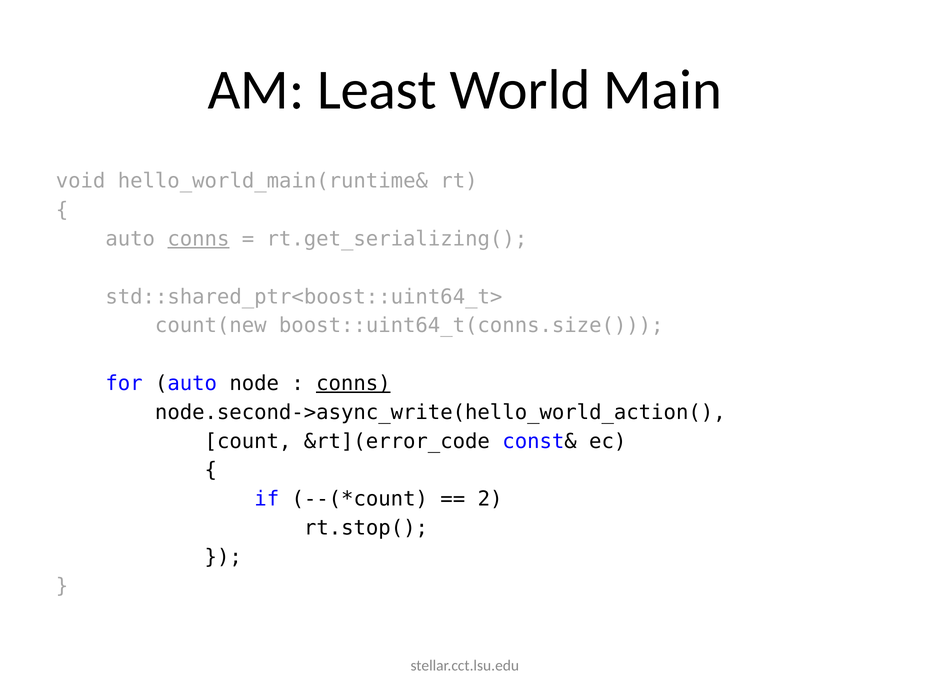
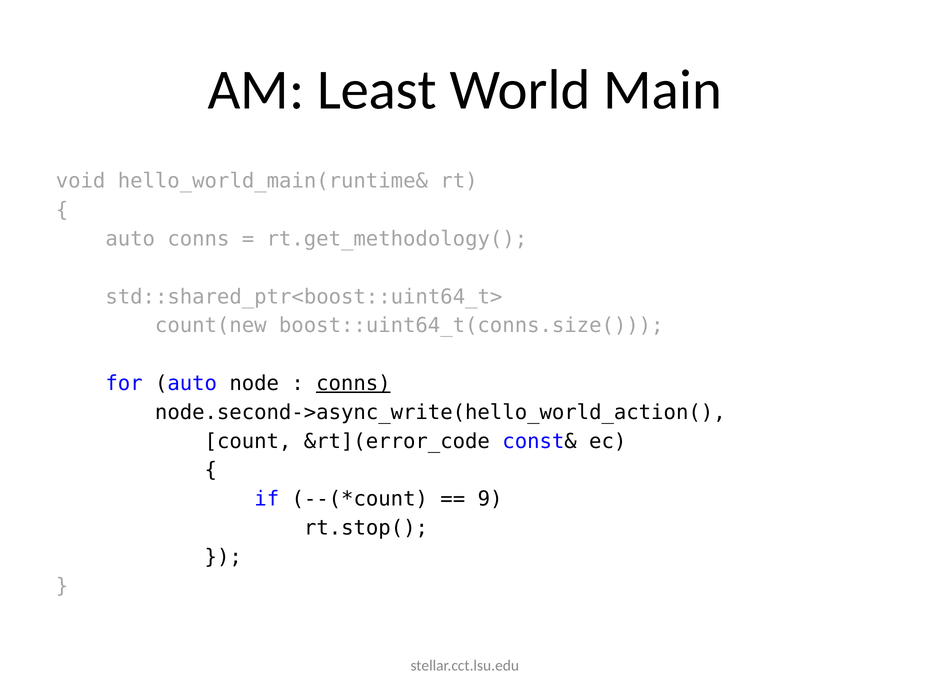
conns underline: present -> none (198, 239)
rt.get_serializing(: rt.get_serializing( -> rt.get_methodology( (397, 239)
2: 2 -> 9 (490, 499)
